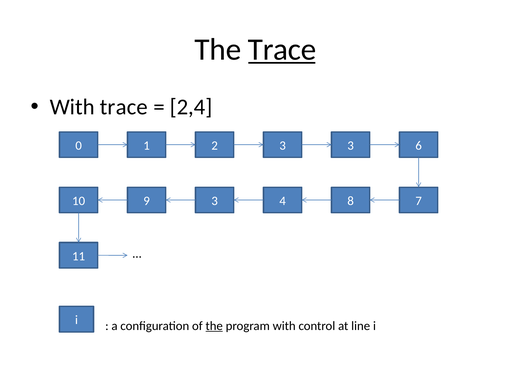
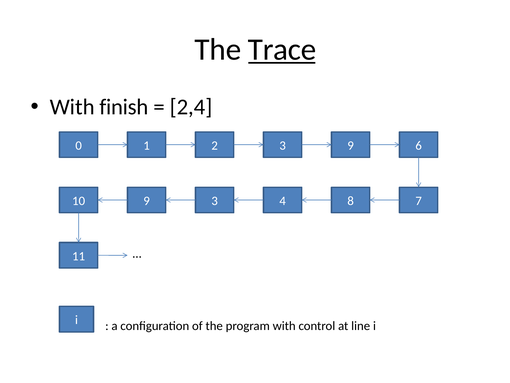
With trace: trace -> finish (124, 107)
2 3 3: 3 -> 9 (351, 145)
the underline: present -> none (214, 326)
